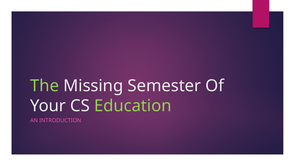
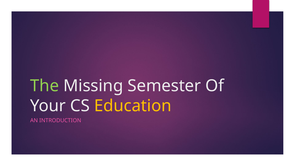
Education colour: light green -> yellow (133, 106)
